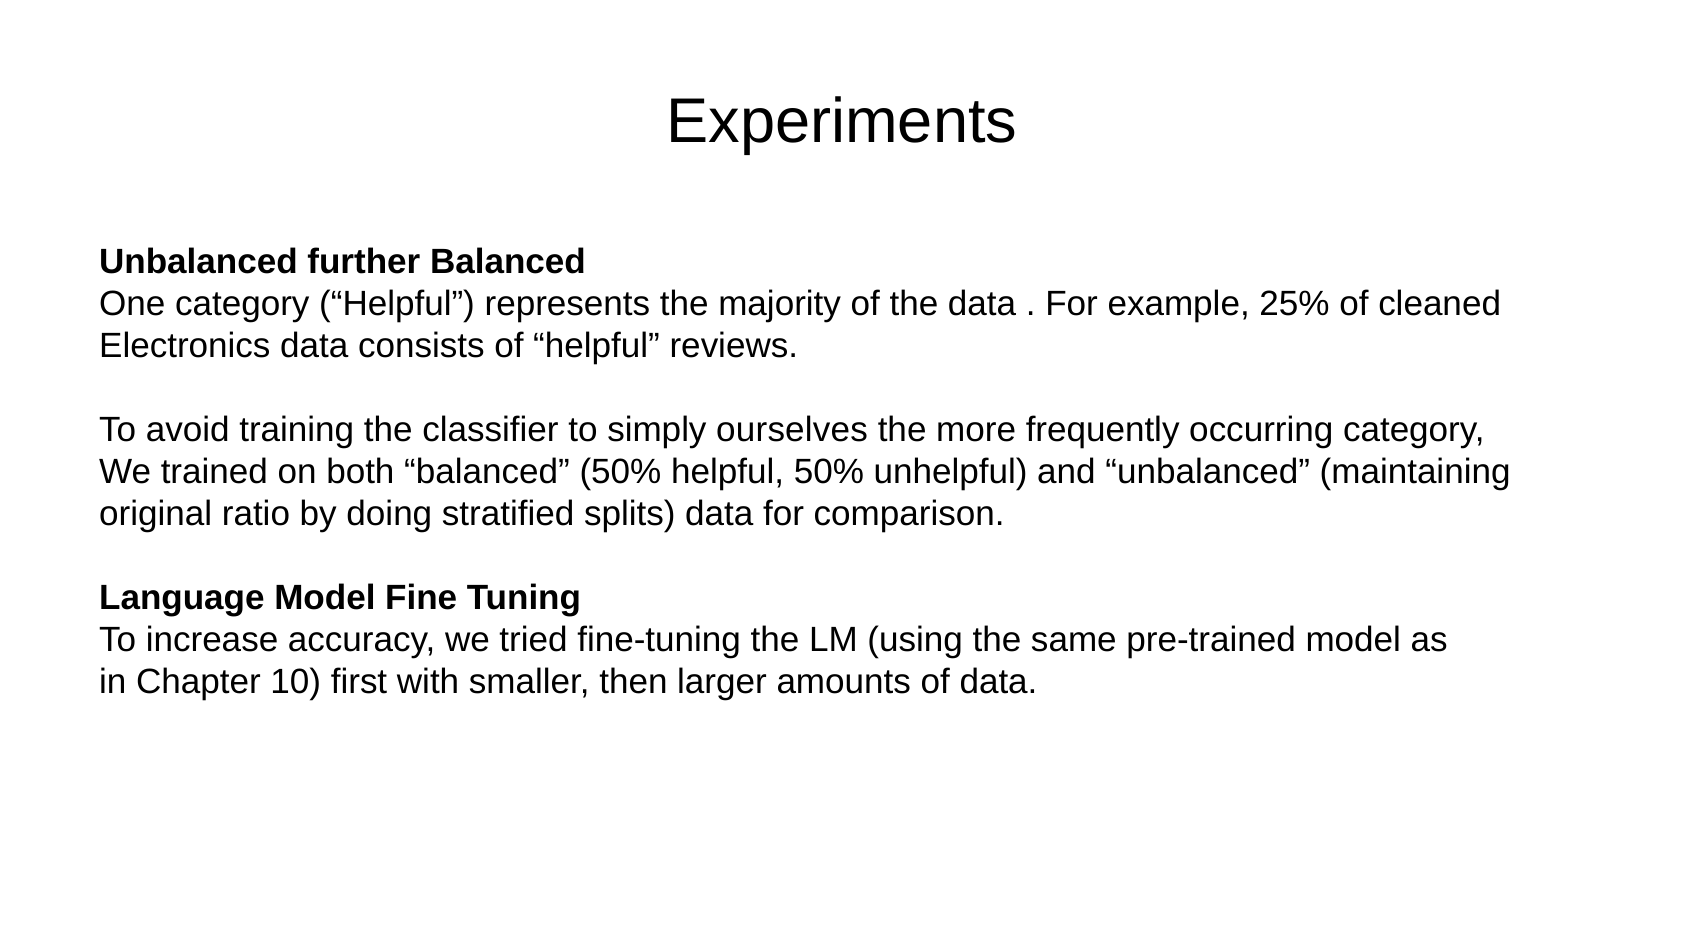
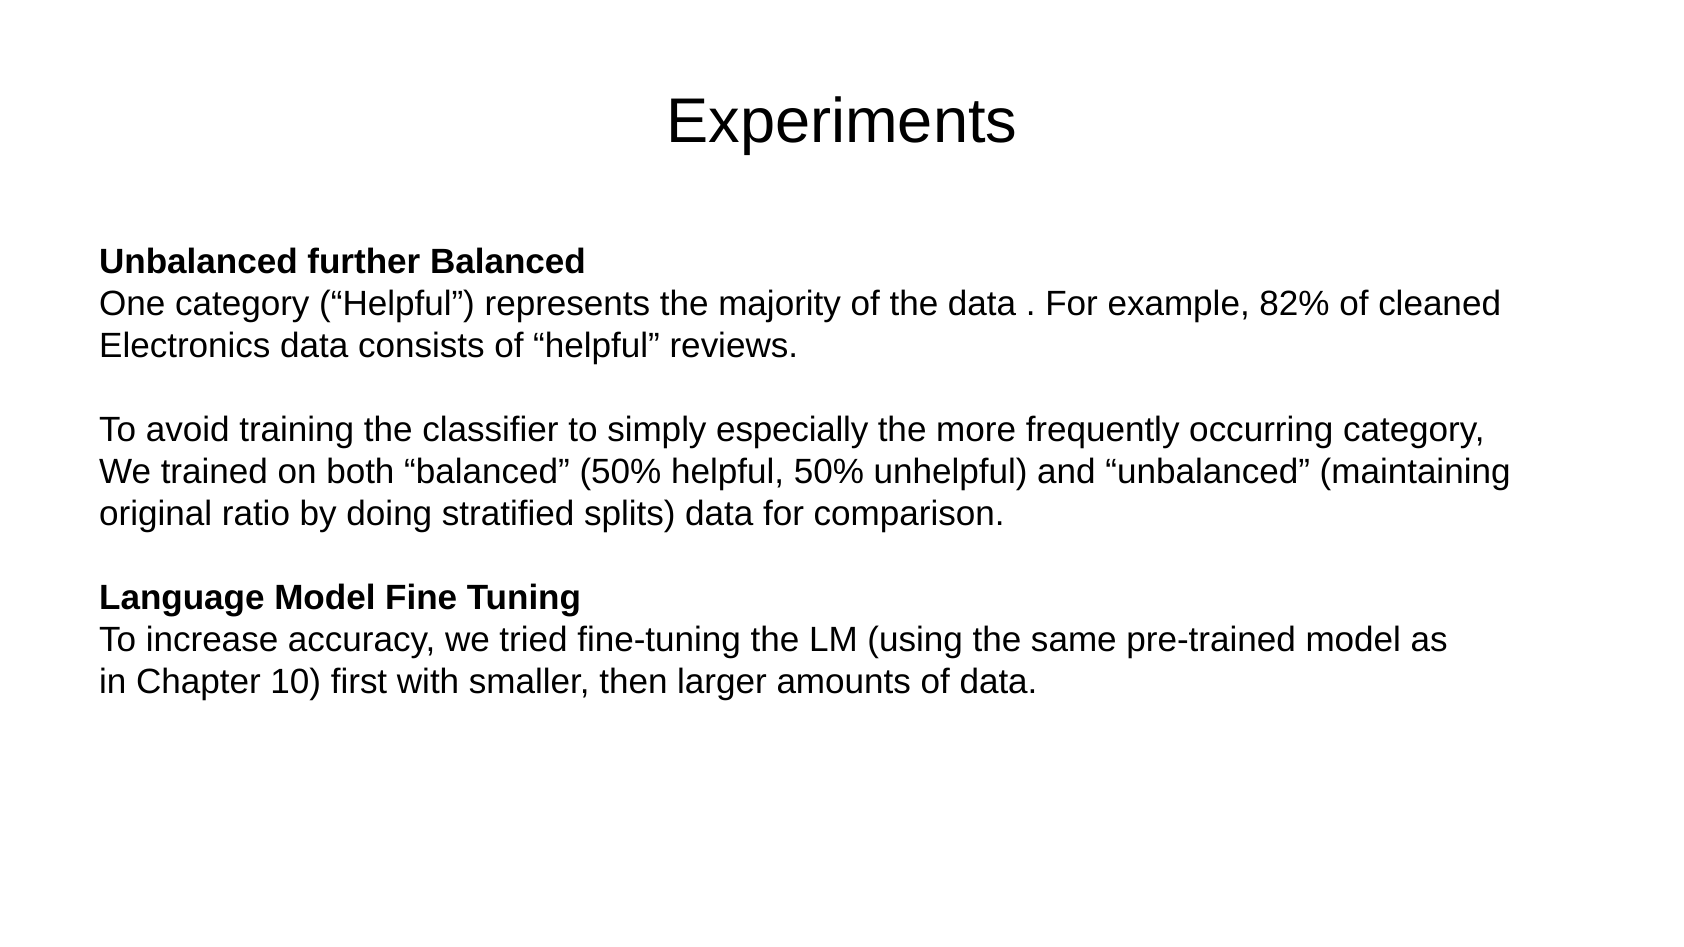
25%: 25% -> 82% (1295, 304)
ourselves: ourselves -> especially (792, 430)
